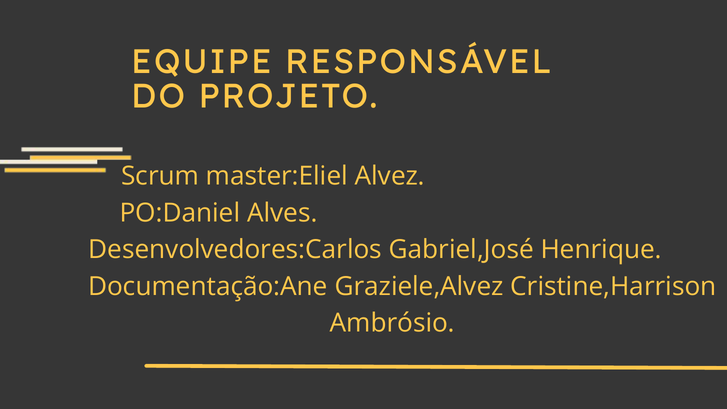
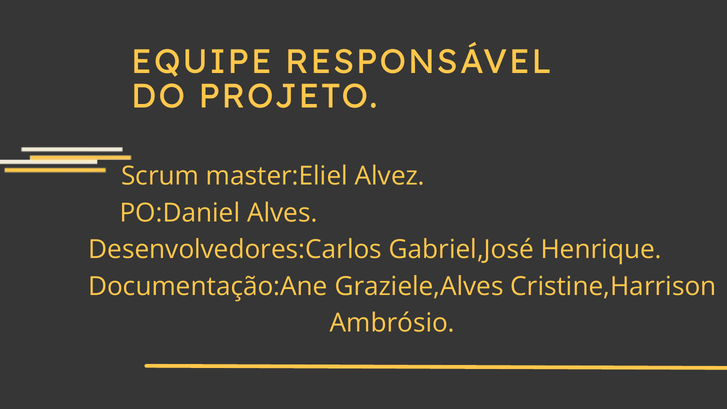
Graziele,Alvez: Graziele,Alvez -> Graziele,Alves (419, 286)
